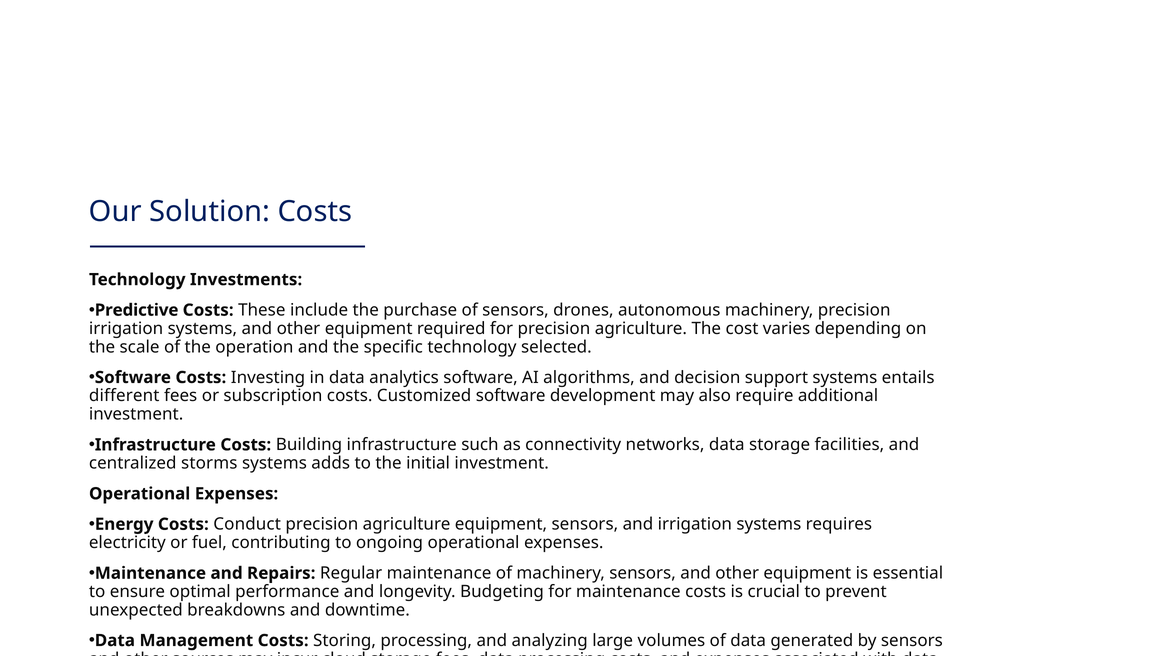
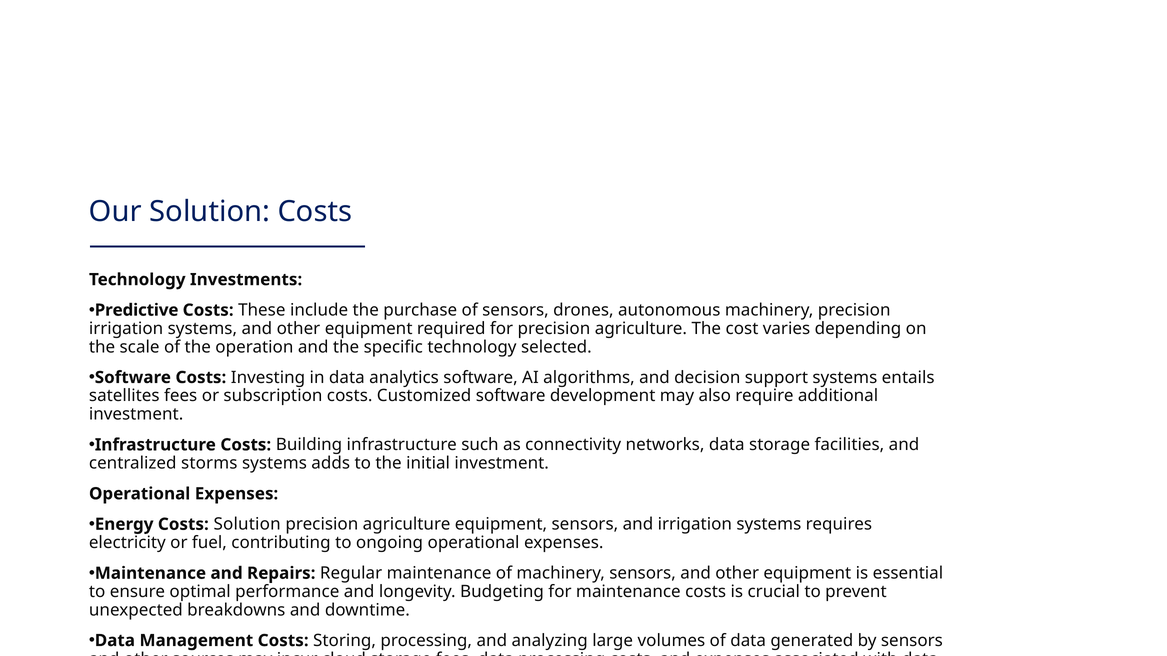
different: different -> satellites (124, 396)
Costs Conduct: Conduct -> Solution (247, 525)
